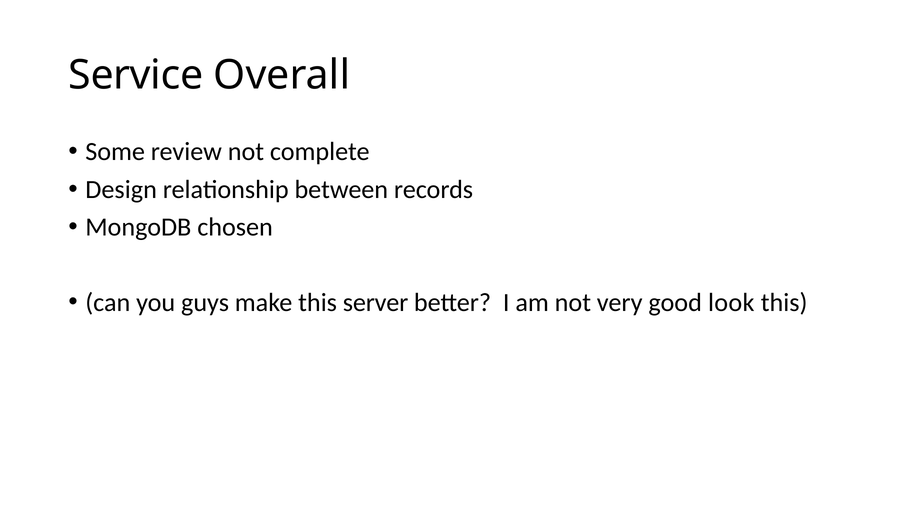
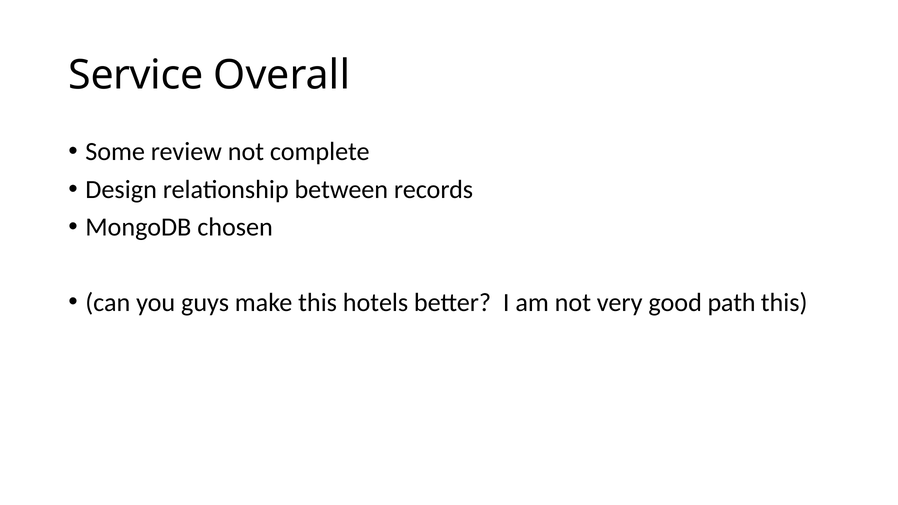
server: server -> hotels (376, 302)
look: look -> path (732, 302)
